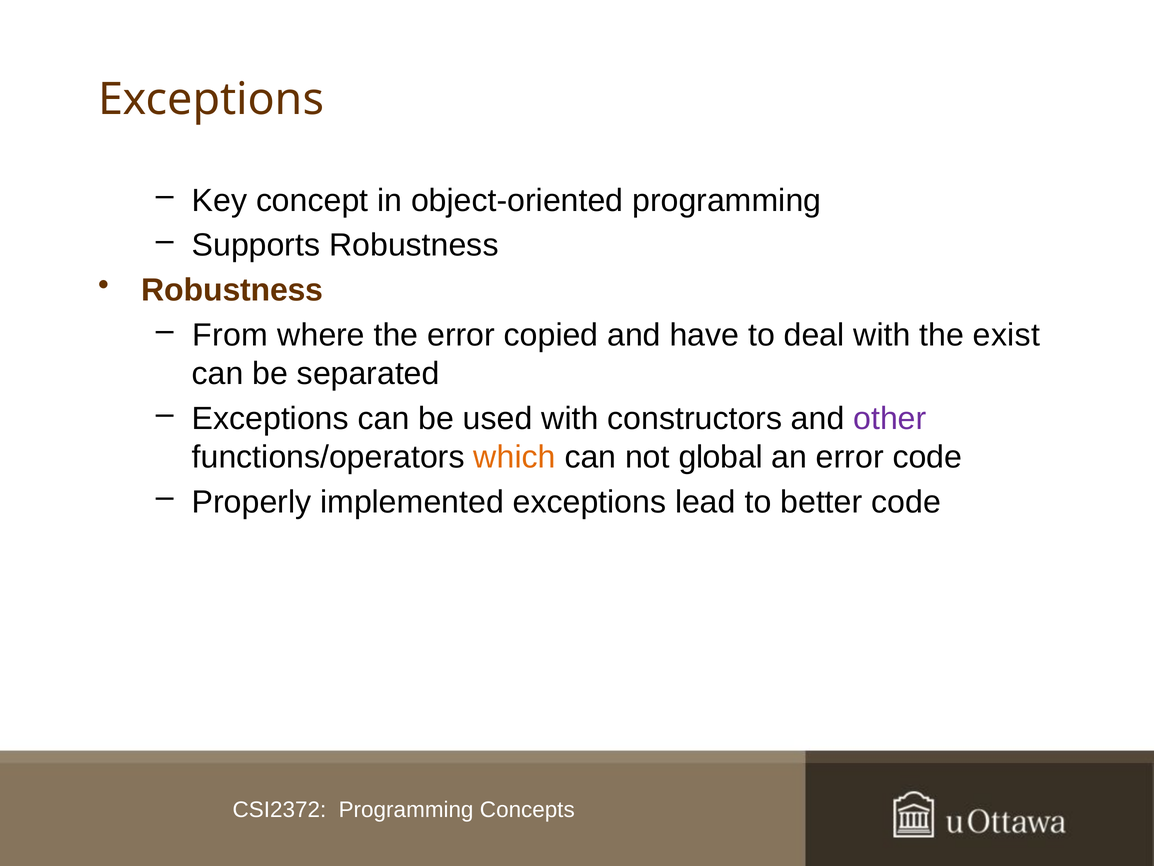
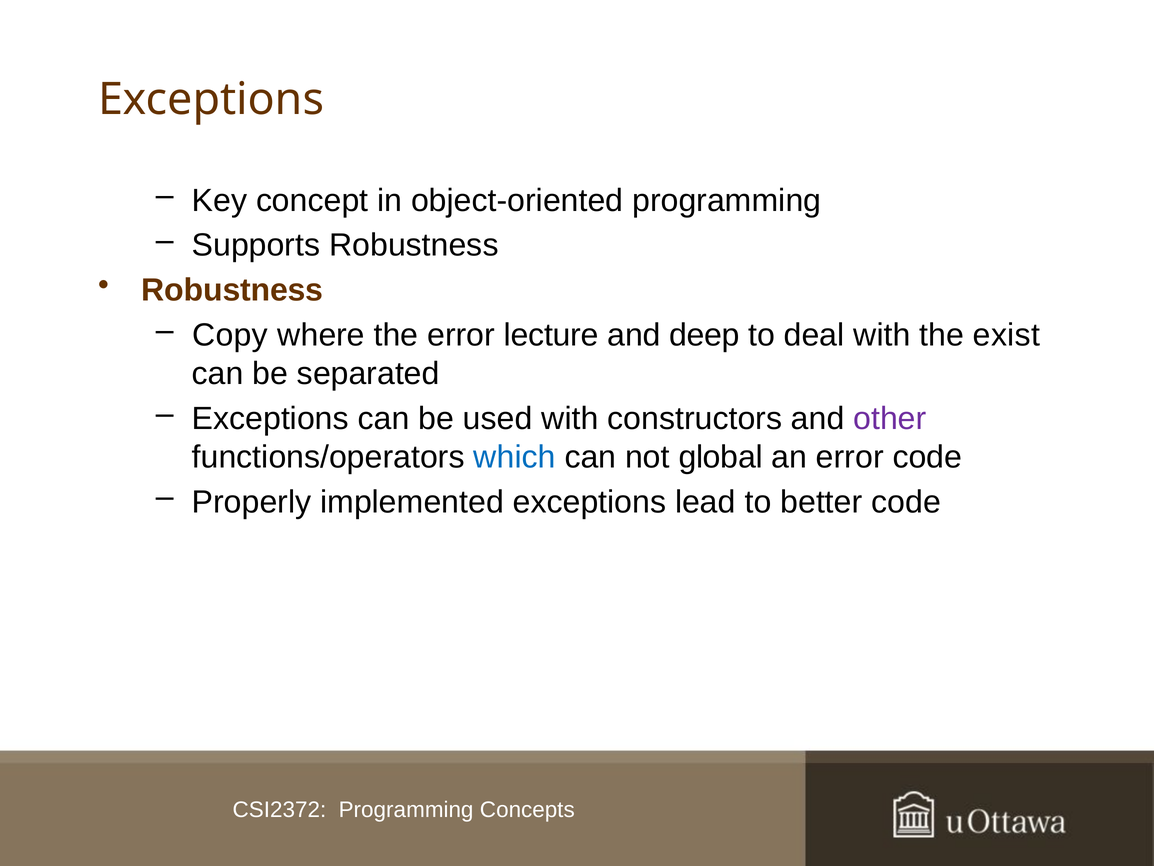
From: From -> Copy (230, 335)
copied: copied -> lecture (551, 335)
have: have -> deep (705, 335)
which colour: orange -> blue (515, 457)
